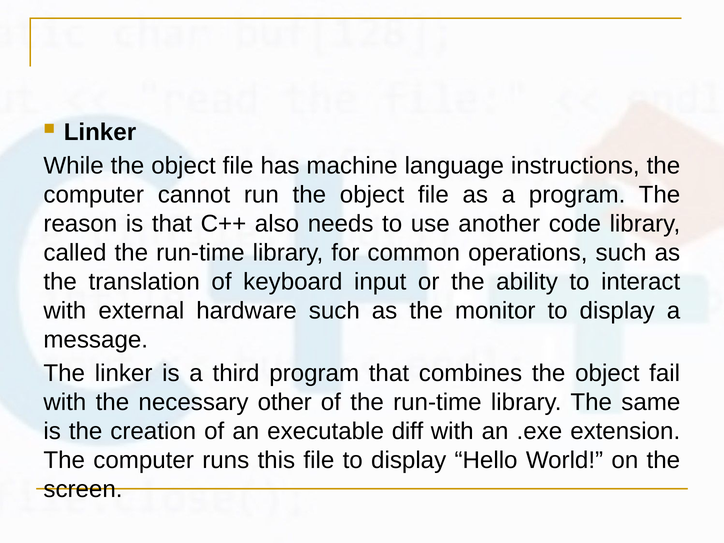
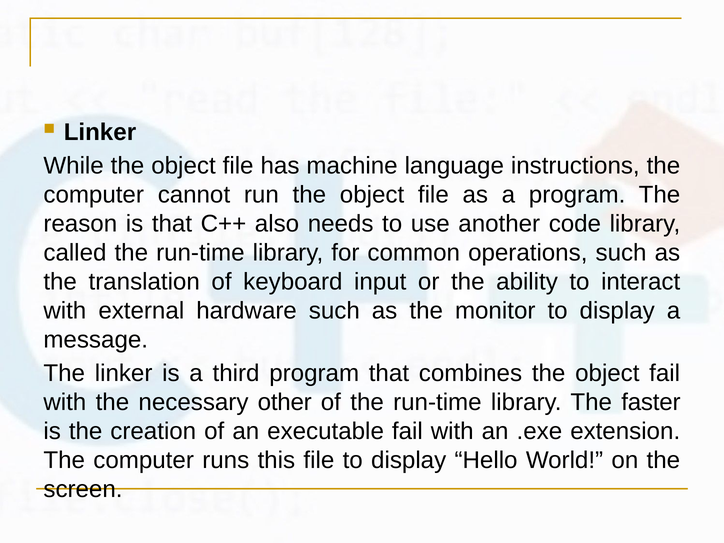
same: same -> faster (651, 402)
executable diff: diff -> fail (407, 431)
